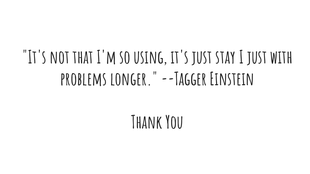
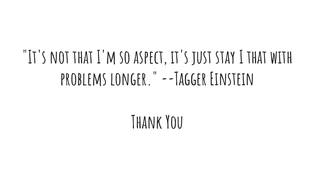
using: using -> aspect (150, 58)
I just: just -> that (257, 58)
